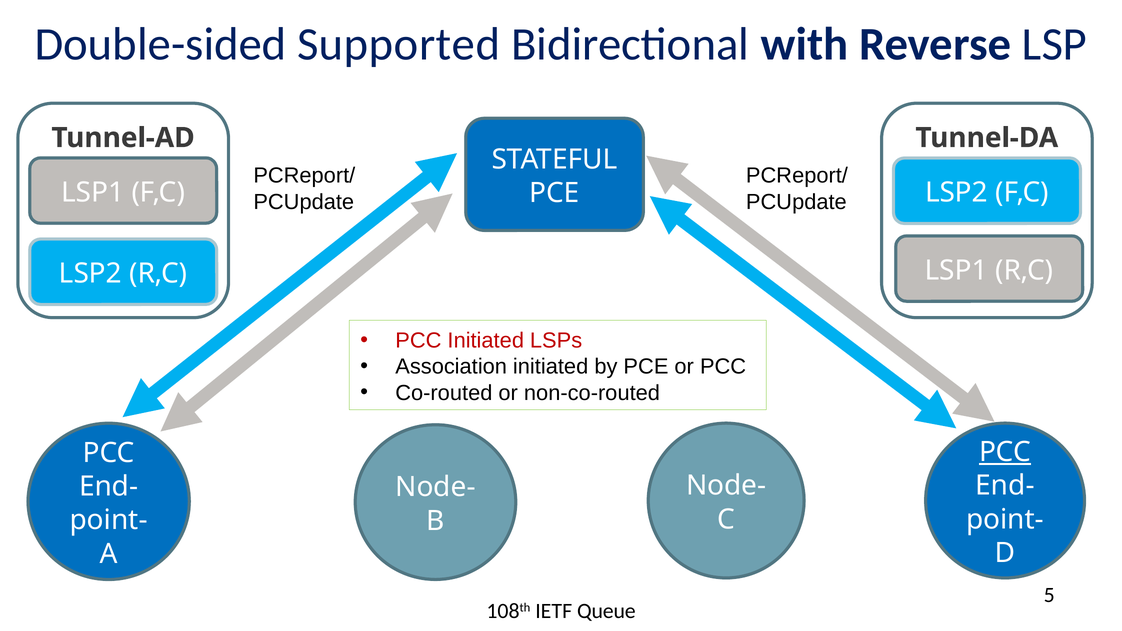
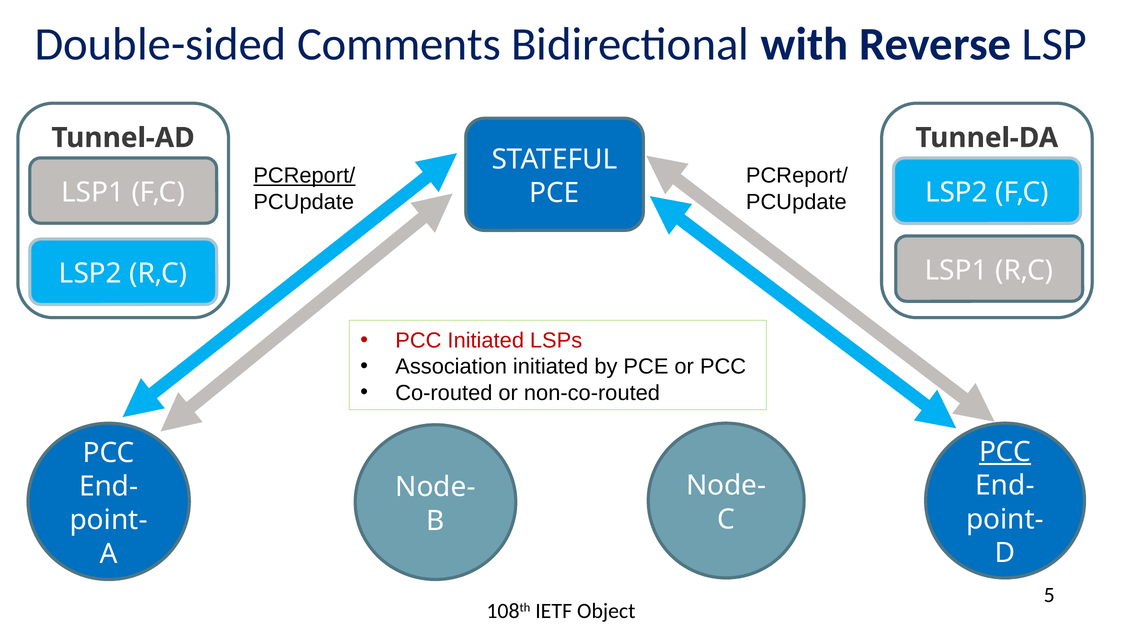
Supported: Supported -> Comments (399, 45)
PCReport/ underline: none -> present (304, 176)
Queue: Queue -> Object (606, 611)
